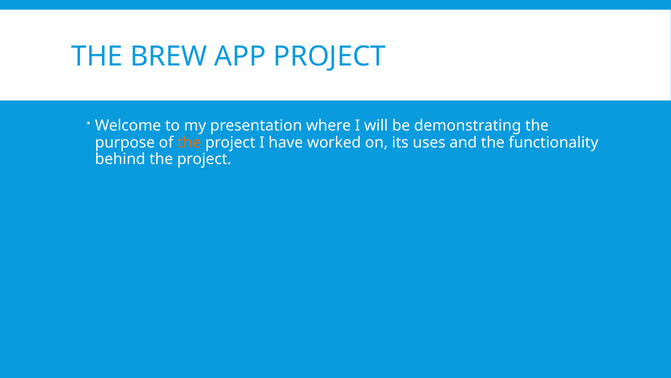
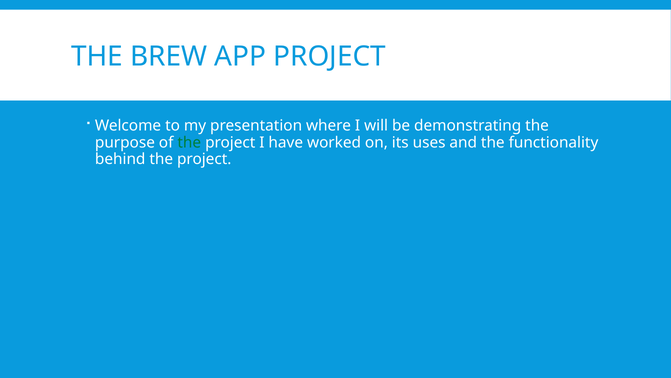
the colour: orange -> green (189, 142)
